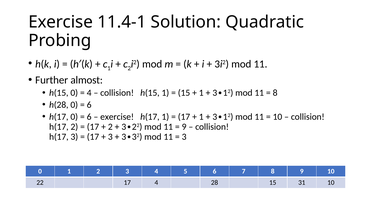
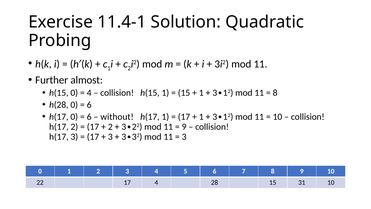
exercise: exercise -> without (117, 117)
